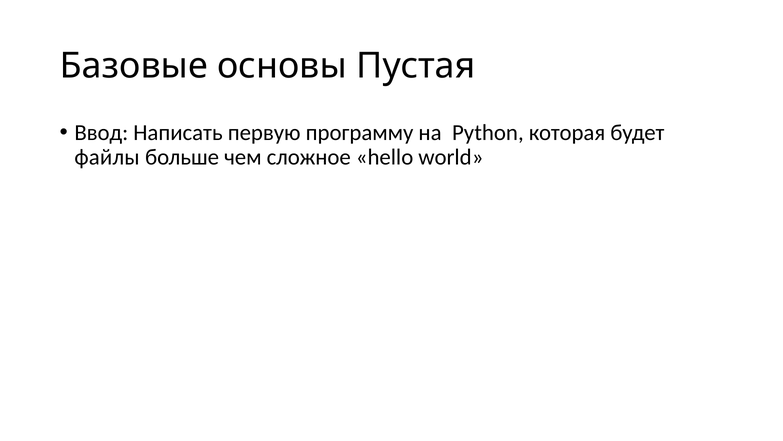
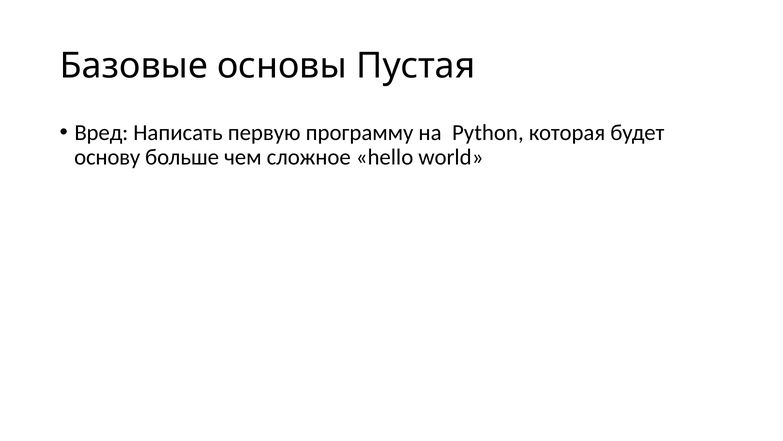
Ввод: Ввод -> Вред (101, 132)
файлы: файлы -> основу (107, 157)
